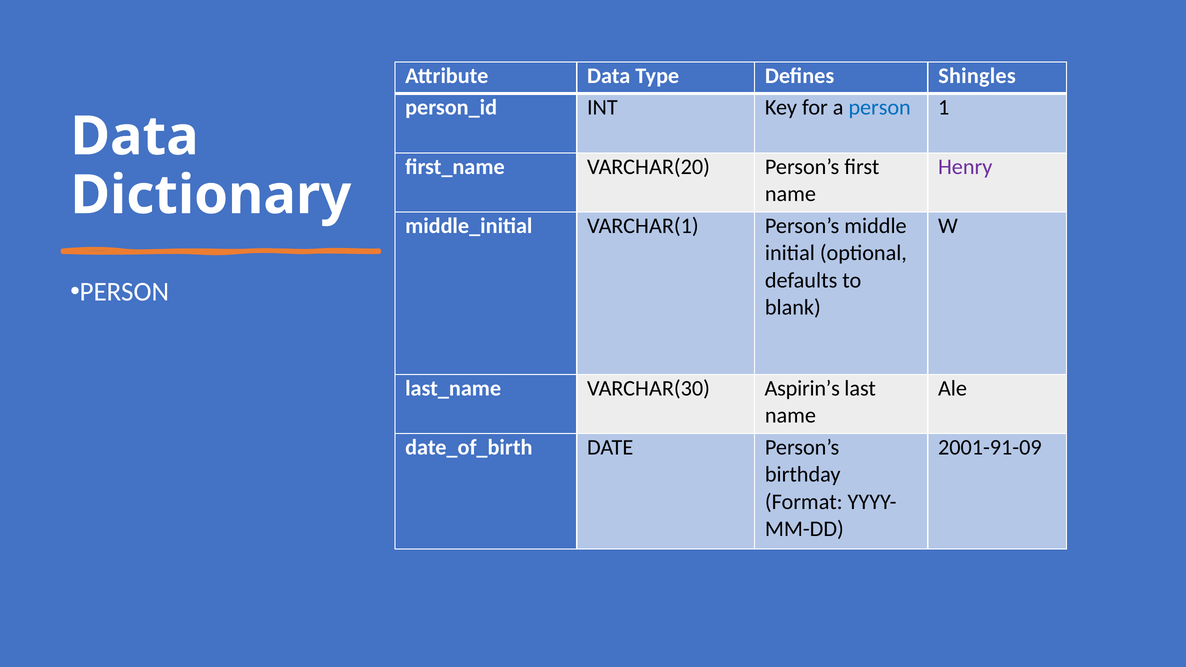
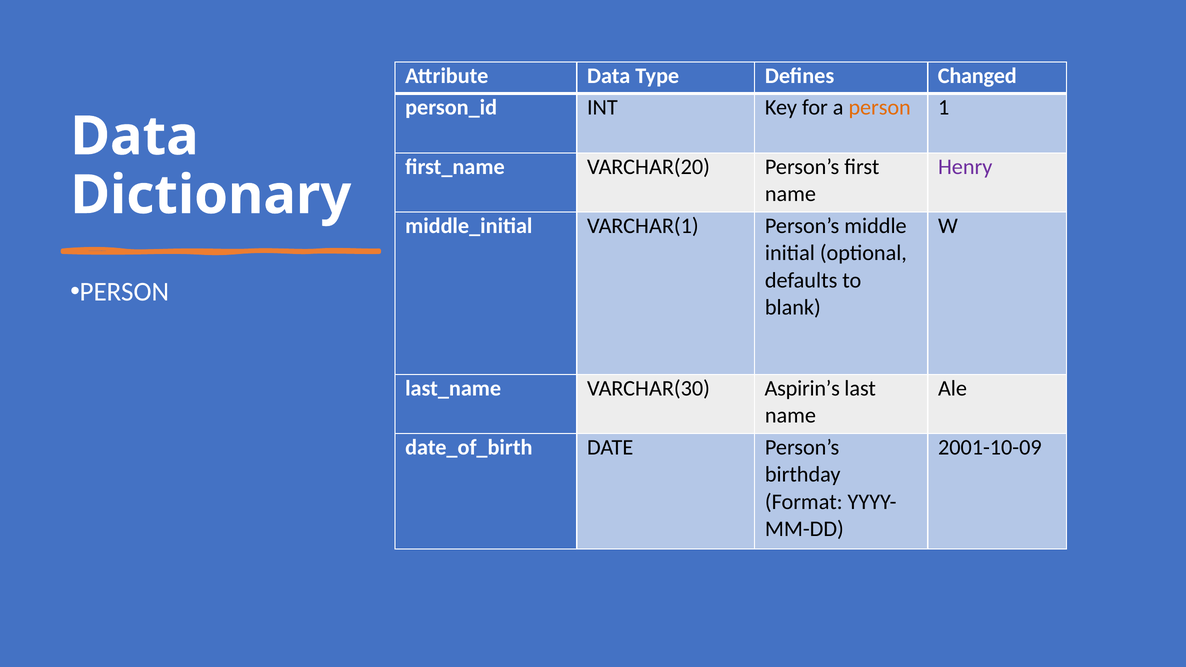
Shingles: Shingles -> Changed (977, 76)
person colour: blue -> orange (880, 107)
2001-91-09: 2001-91-09 -> 2001-10-09 (990, 448)
